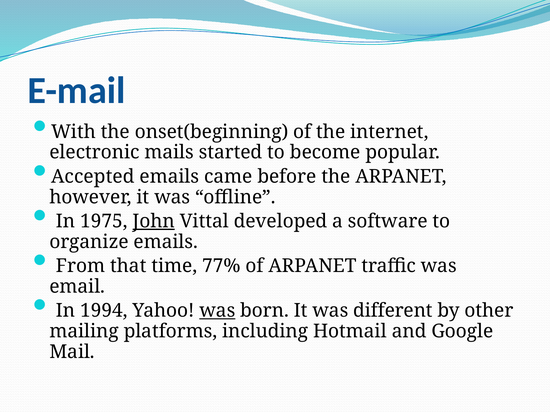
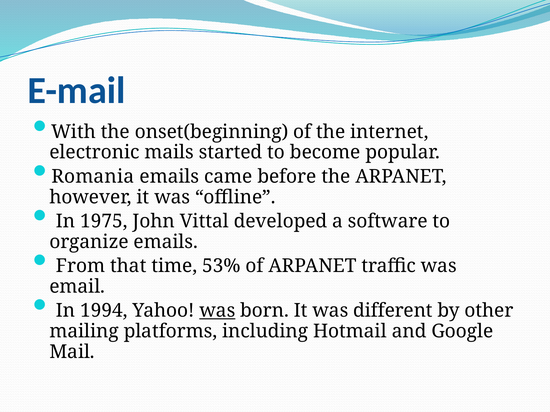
Accepted: Accepted -> Romania (93, 177)
John underline: present -> none (154, 221)
77%: 77% -> 53% (221, 266)
